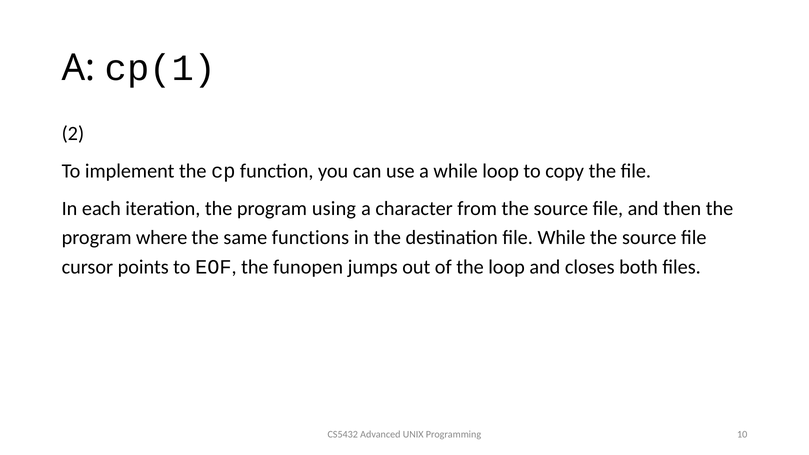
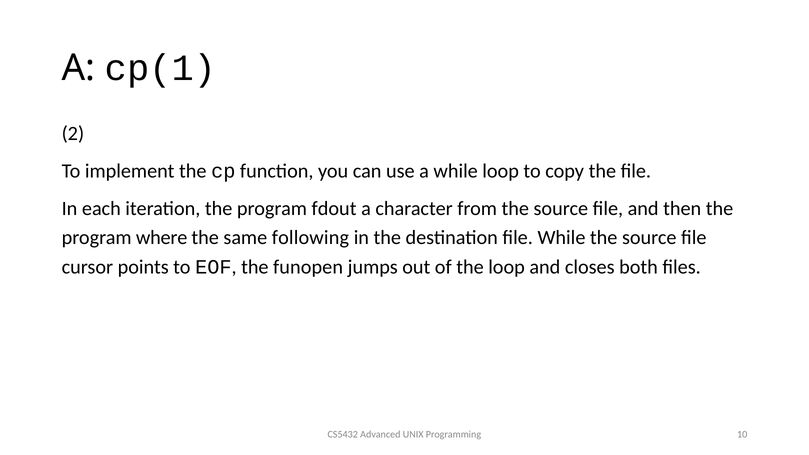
using: using -> fdout (334, 209)
functions: functions -> following (310, 238)
